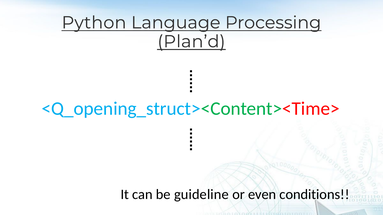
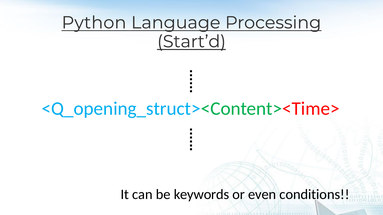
Plan’d: Plan’d -> Start’d (192, 42)
guideline: guideline -> keywords (201, 195)
